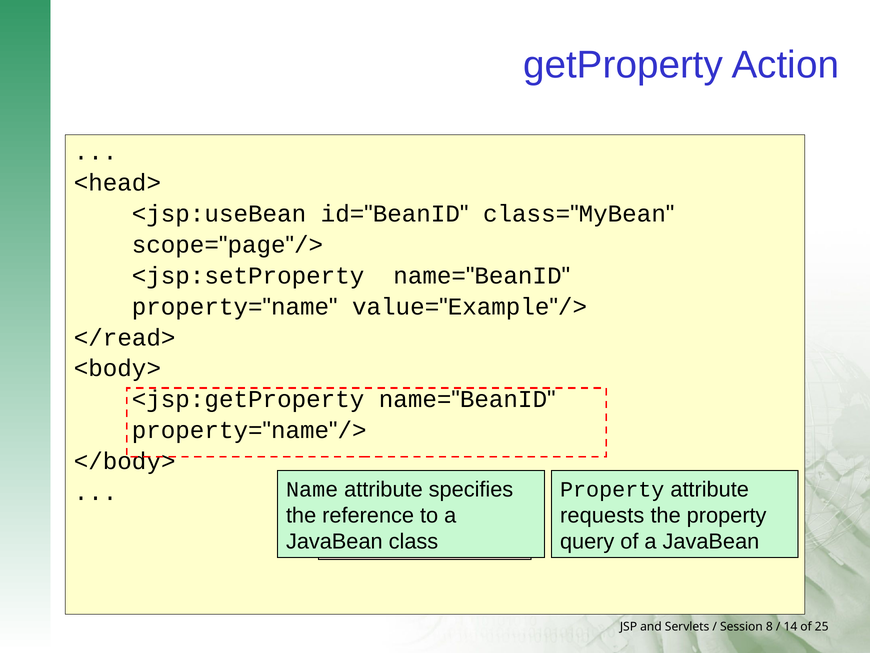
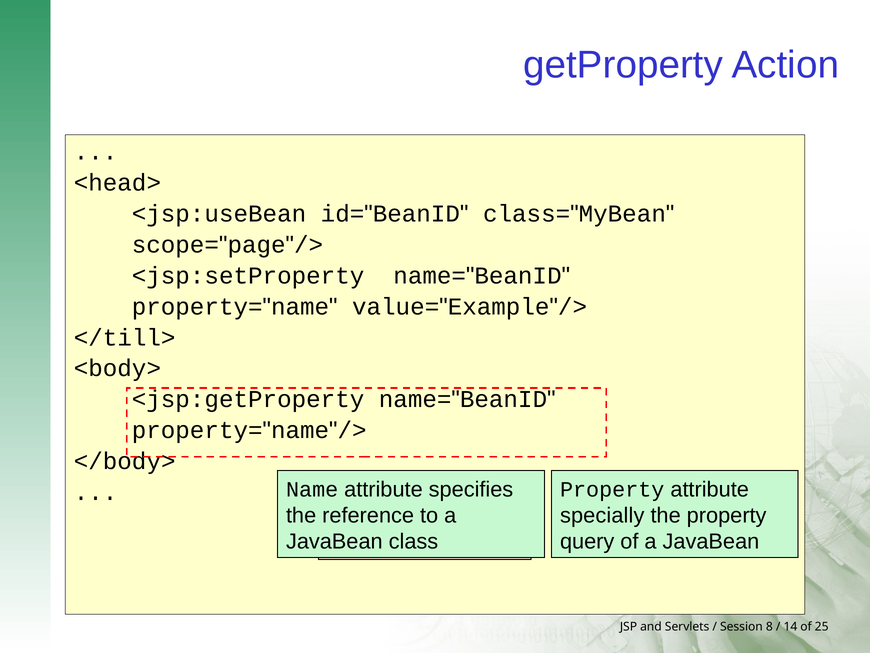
</read>: </read> -> </till> (125, 337)
requests: requests -> specially (602, 515)
